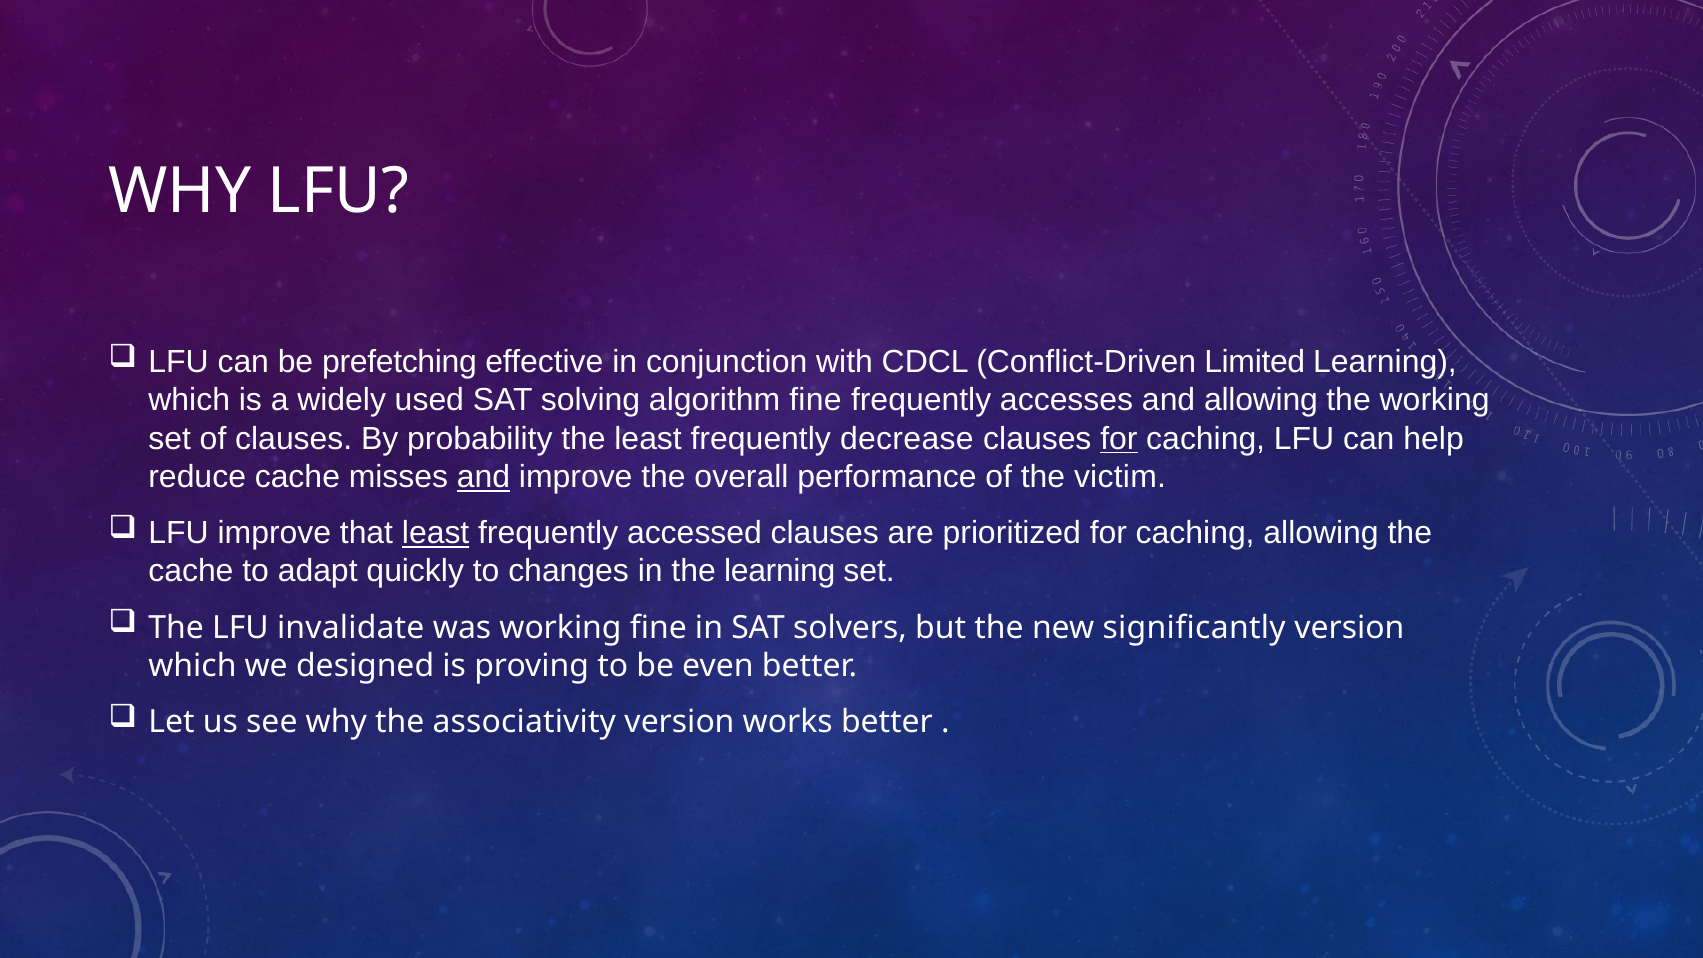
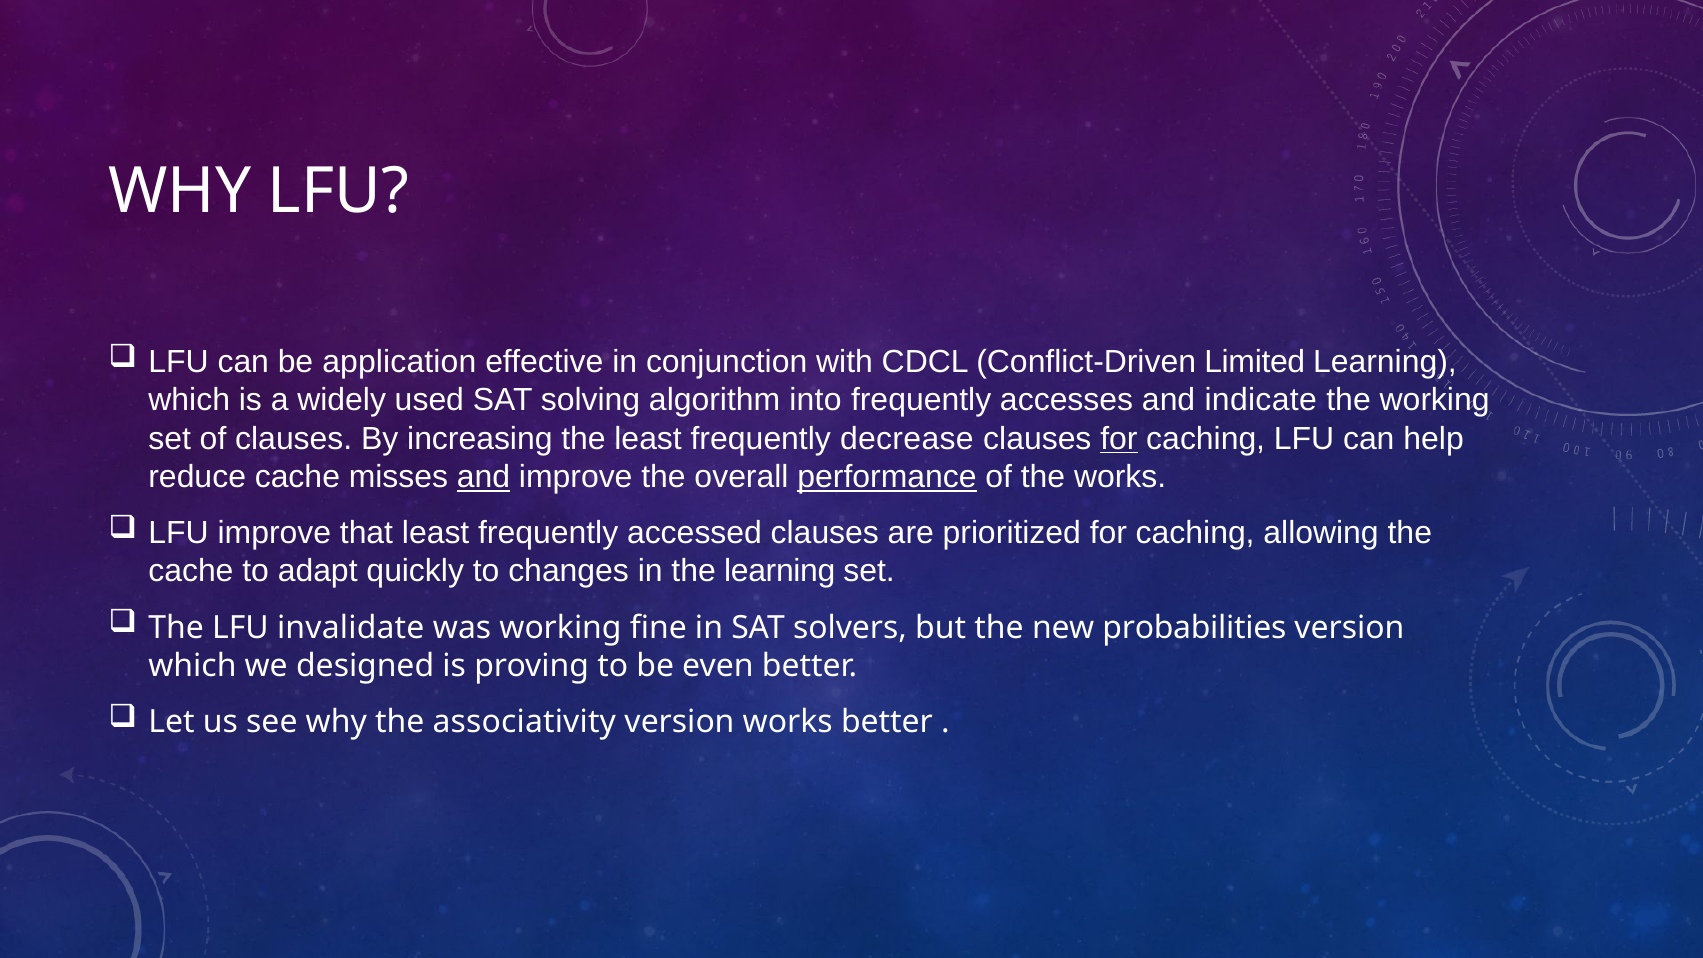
prefetching: prefetching -> application (399, 362)
algorithm fine: fine -> into (815, 400)
and allowing: allowing -> indicate (1261, 400)
probability: probability -> increasing (480, 439)
performance underline: none -> present (887, 477)
the victim: victim -> works (1120, 477)
least underline: present -> none (436, 533)
significantly: significantly -> probabilities (1194, 627)
